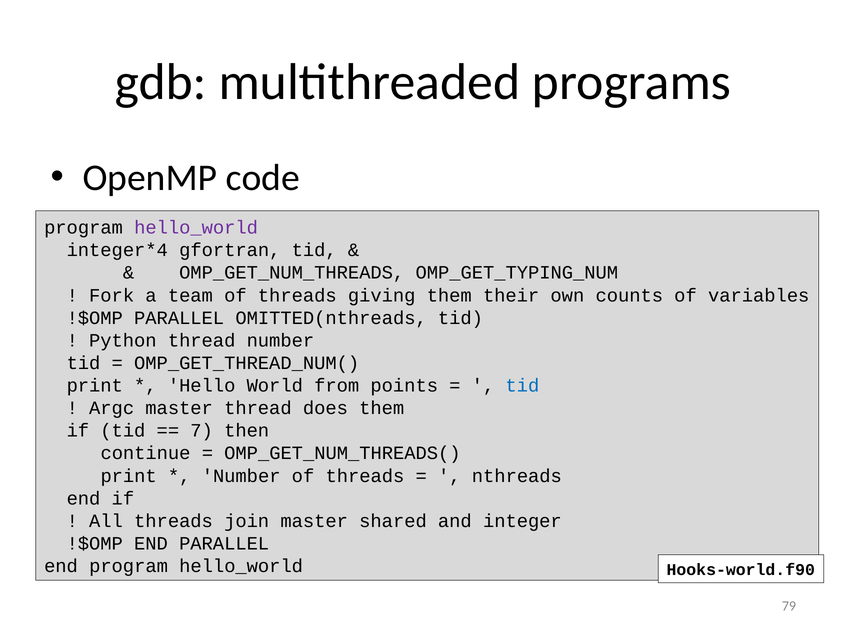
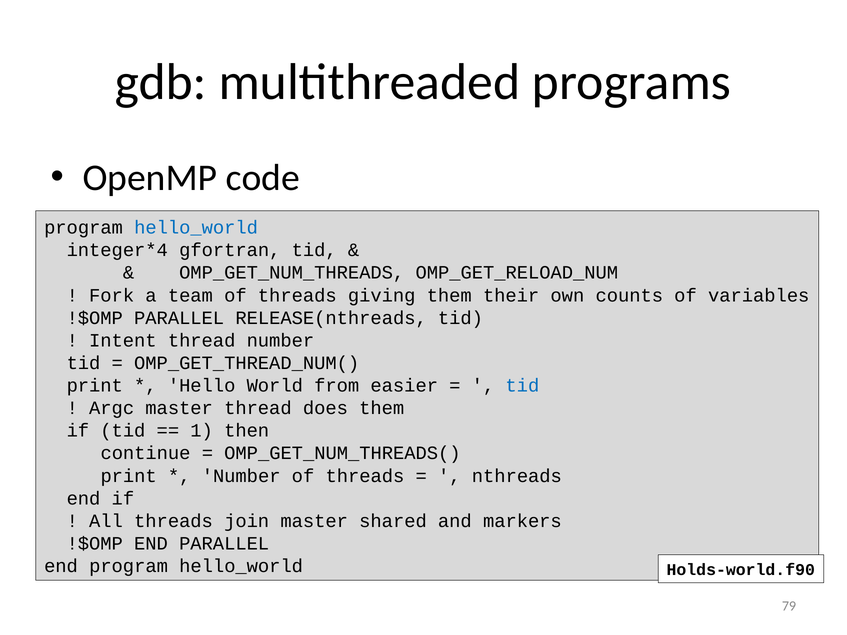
hello_world colour: purple -> blue (196, 228)
OMP_GET_TYPING_NUM: OMP_GET_TYPING_NUM -> OMP_GET_RELOAD_NUM (517, 273)
OMITTED(nthreads: OMITTED(nthreads -> RELEASE(nthreads (331, 318)
Python: Python -> Intent (123, 341)
points: points -> easier (404, 386)
7: 7 -> 1 (202, 431)
integer: integer -> markers (522, 521)
Hooks-world.f90: Hooks-world.f90 -> Holds-world.f90 (741, 570)
